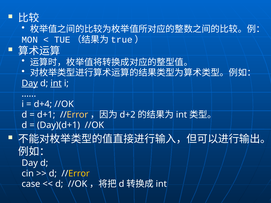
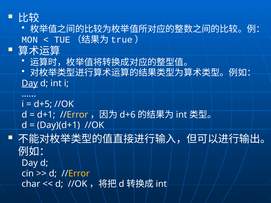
int underline: present -> none (56, 83)
d+4: d+4 -> d+5 (43, 104)
d+2: d+2 -> d+6 (128, 115)
case: case -> char (31, 184)
